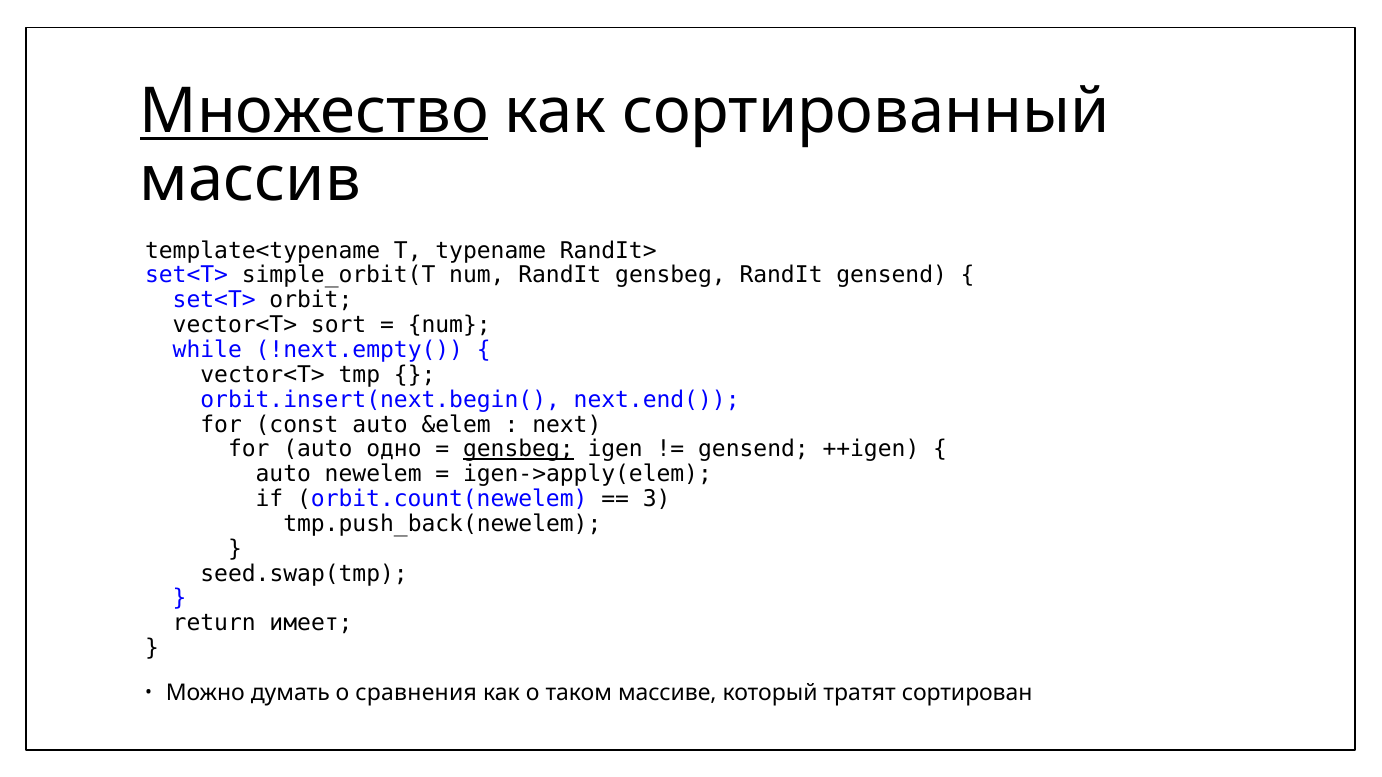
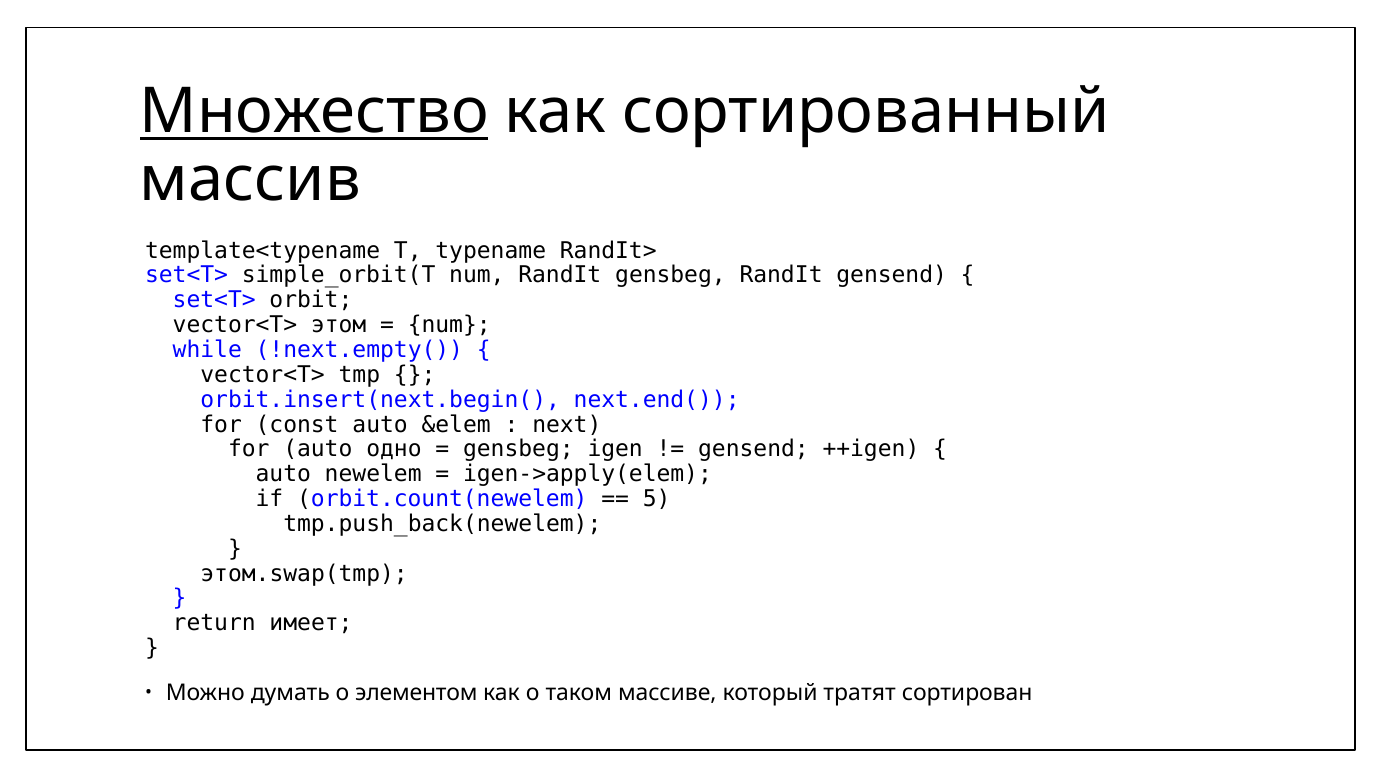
sort: sort -> этом (339, 325)
gensbeg underline: present -> none (518, 449)
3: 3 -> 5 (657, 499)
seed.swap(tmp: seed.swap(tmp -> этом.swap(tmp (304, 574)
сравнения: сравнения -> элементом (416, 693)
